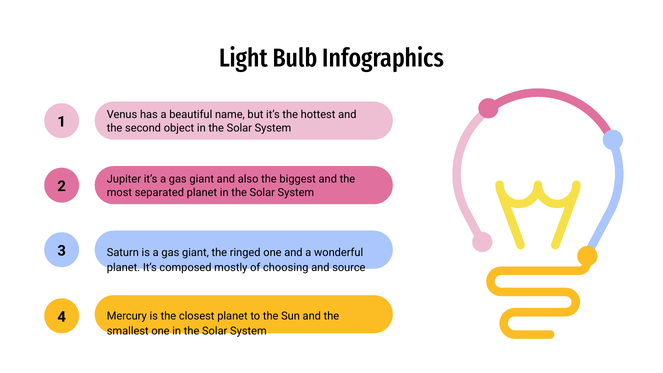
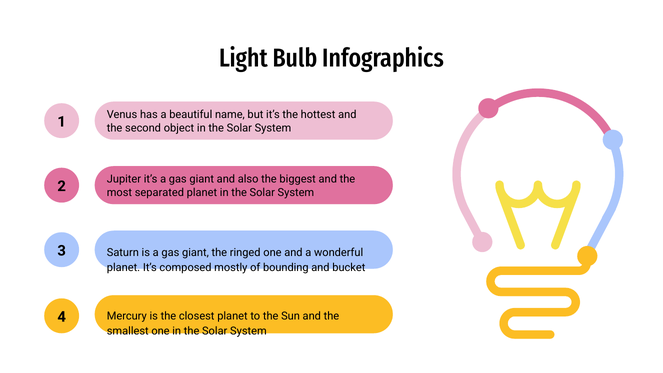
choosing: choosing -> bounding (286, 268)
source: source -> bucket (349, 268)
